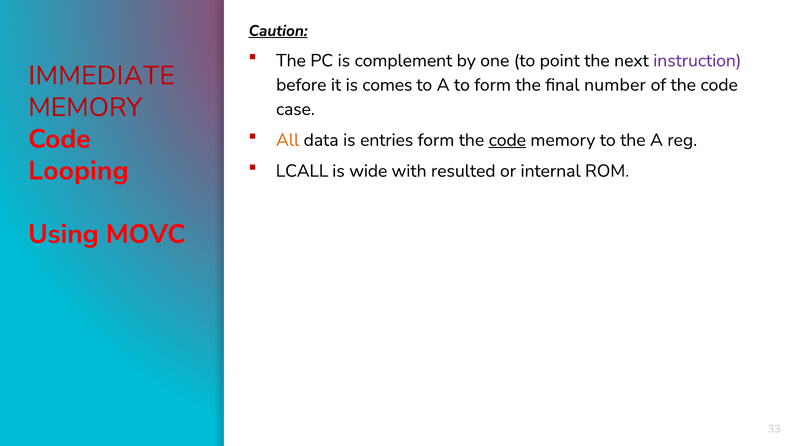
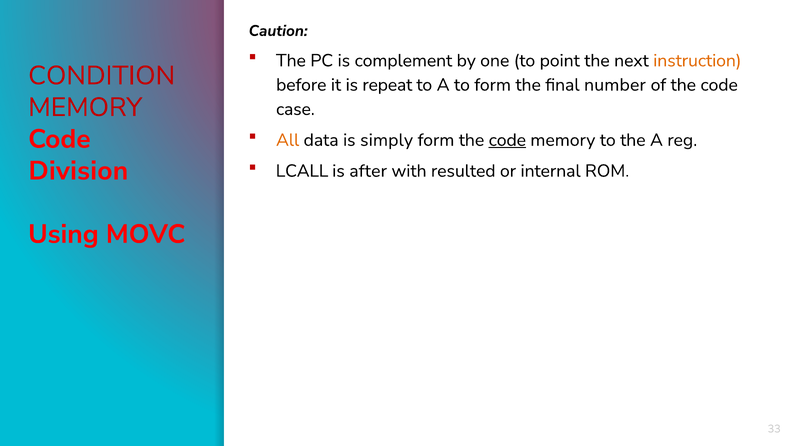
Caution underline: present -> none (278, 31)
instruction colour: purple -> orange (697, 60)
IMMEDIATE: IMMEDIATE -> CONDITION (102, 75)
comes: comes -> repeat (387, 85)
entries: entries -> simply (387, 140)
Looping: Looping -> Division (78, 171)
wide: wide -> after (368, 171)
